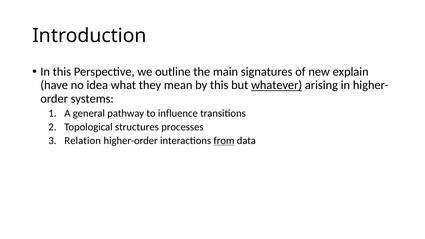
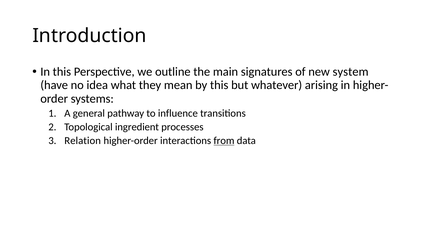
explain: explain -> system (351, 72)
whatever underline: present -> none (277, 85)
structures: structures -> ingredient (137, 127)
